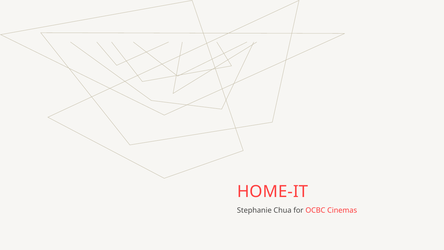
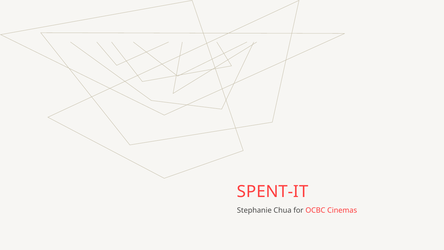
HOME-IT: HOME-IT -> SPENT-IT (273, 192)
